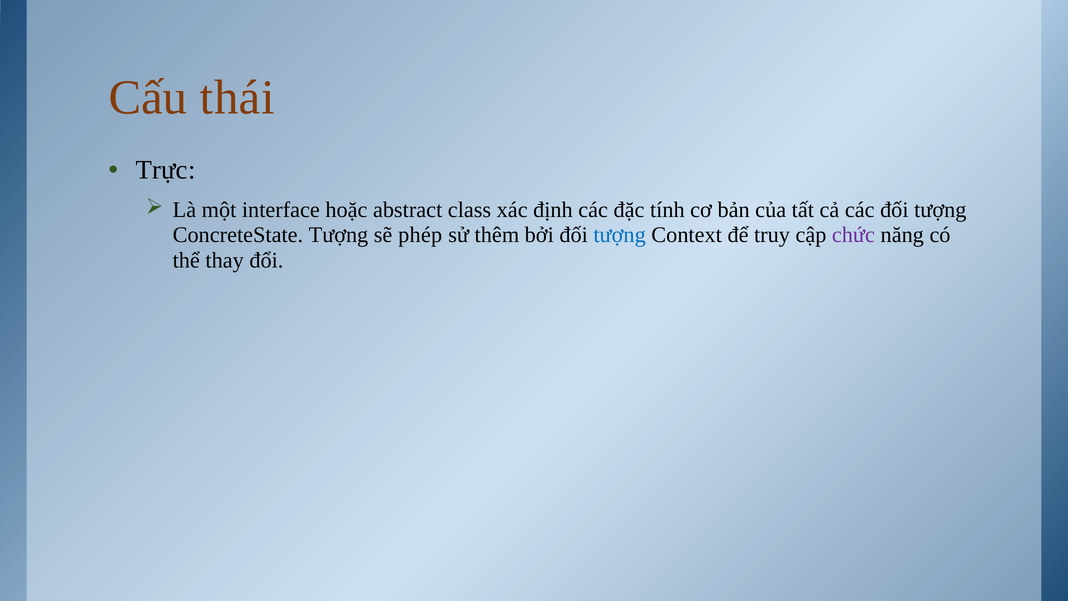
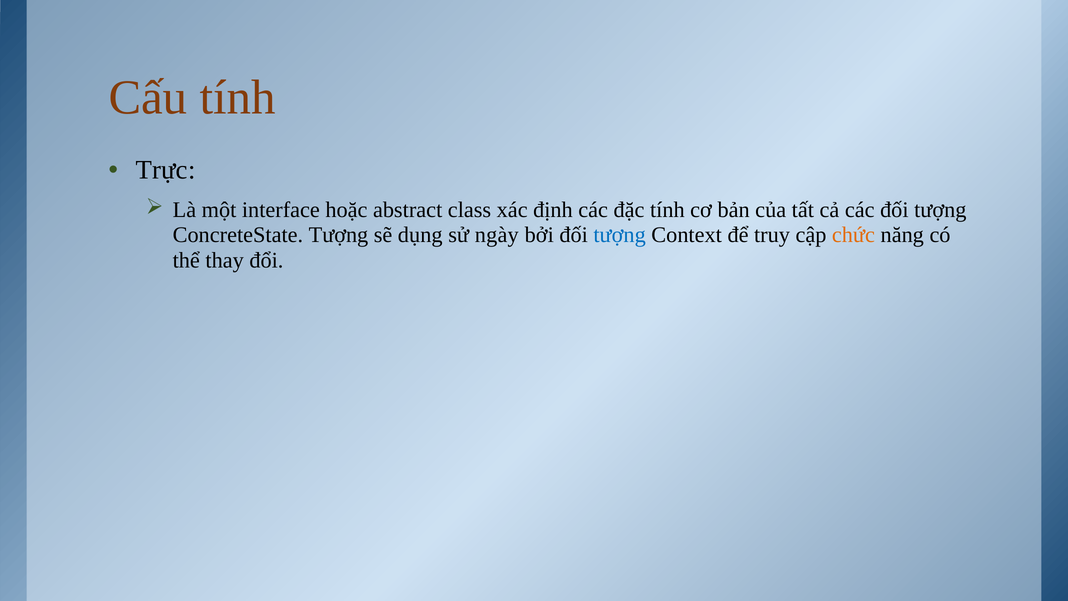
Cấu thái: thái -> tính (238, 98)
phép: phép -> dụng (420, 235)
thêm: thêm -> ngày (497, 235)
chức colour: purple -> orange (853, 235)
